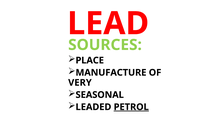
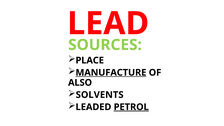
MANUFACTURE underline: none -> present (111, 73)
VERY: VERY -> ALSO (80, 83)
SEASONAL: SEASONAL -> SOLVENTS (100, 95)
